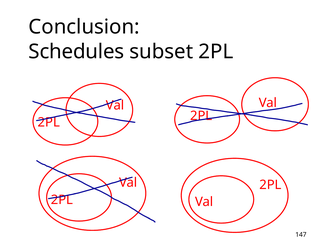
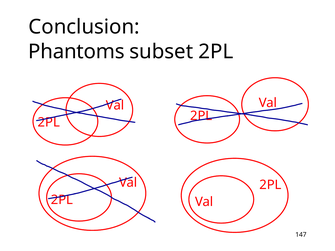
Schedules: Schedules -> Phantoms (76, 52)
